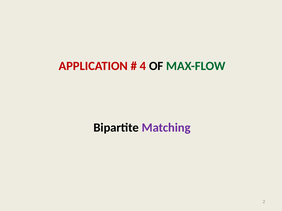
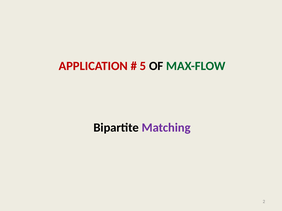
4: 4 -> 5 (143, 66)
